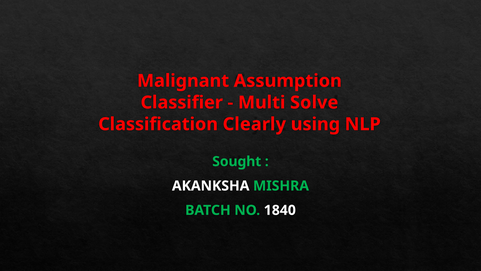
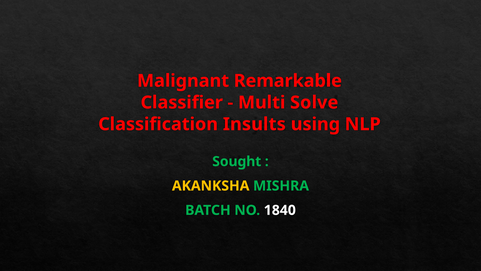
Assumption: Assumption -> Remarkable (288, 81)
Clearly: Clearly -> Insults (254, 124)
AKANKSHA colour: white -> yellow (211, 186)
